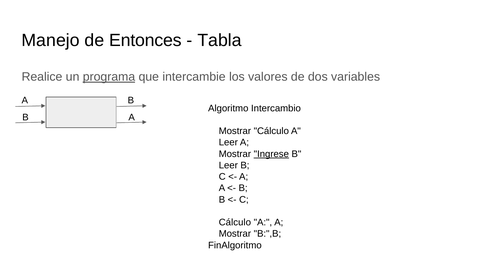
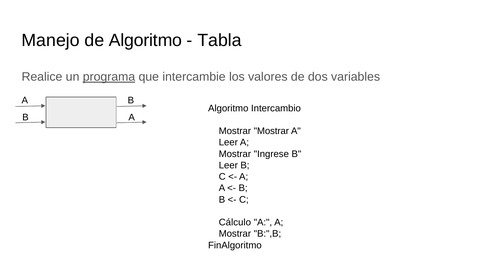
de Entonces: Entonces -> Algoritmo (145, 41)
Mostrar Cálculo: Cálculo -> Mostrar (271, 131)
Ingrese underline: present -> none (271, 154)
